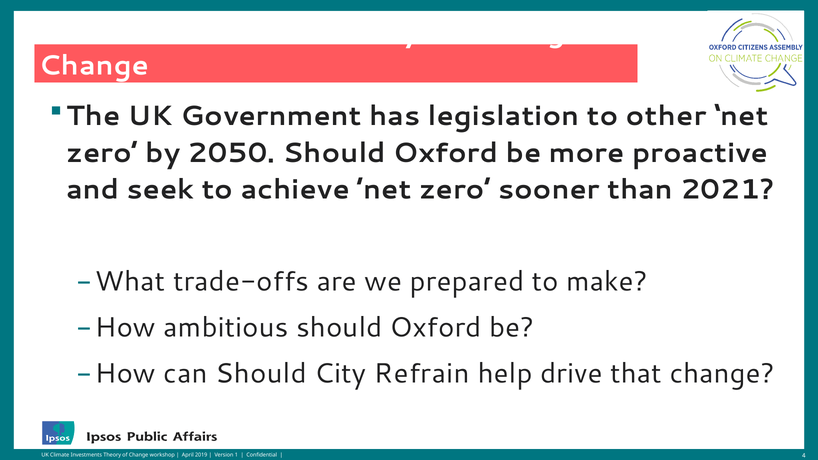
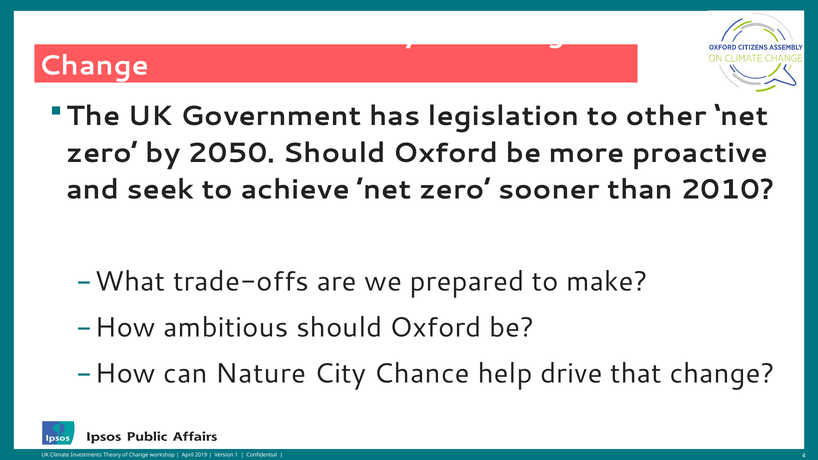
2021: 2021 -> 2010 (727, 190)
can Should: Should -> Nature (261, 374)
Refrain: Refrain -> Chance (422, 374)
